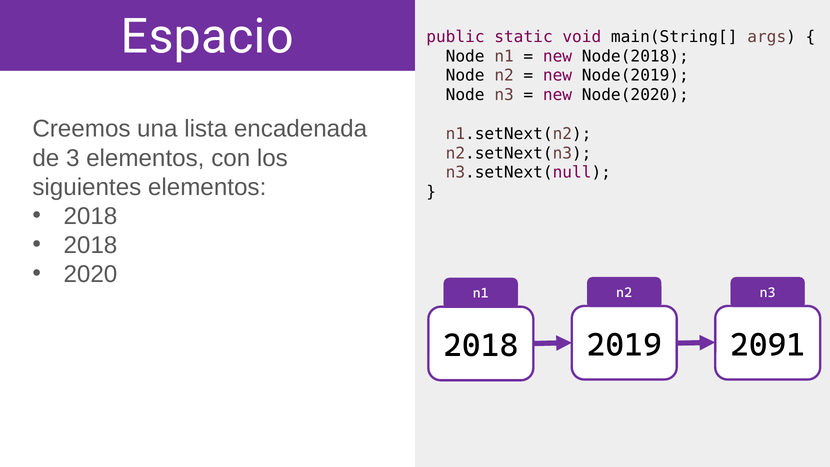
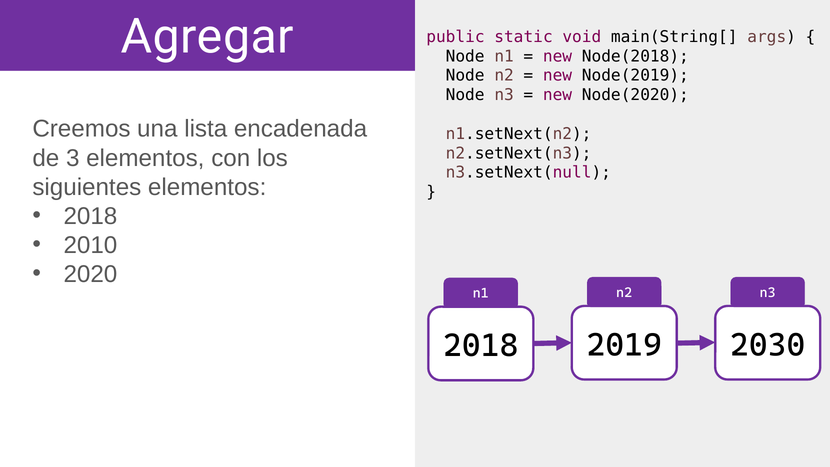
Espacio: Espacio -> Agregar (207, 37)
2018: 2018 -> 2010 (90, 245)
2091: 2091 -> 2030 (768, 345)
